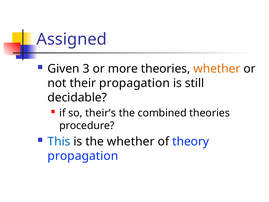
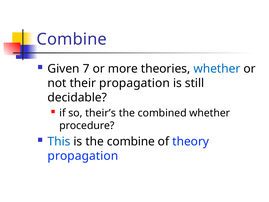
Assigned: Assigned -> Combine (72, 39)
3: 3 -> 7 (86, 69)
whether colour: orange -> blue (217, 69)
combined theories: theories -> whether (210, 113)
the whether: whether -> combine (131, 141)
